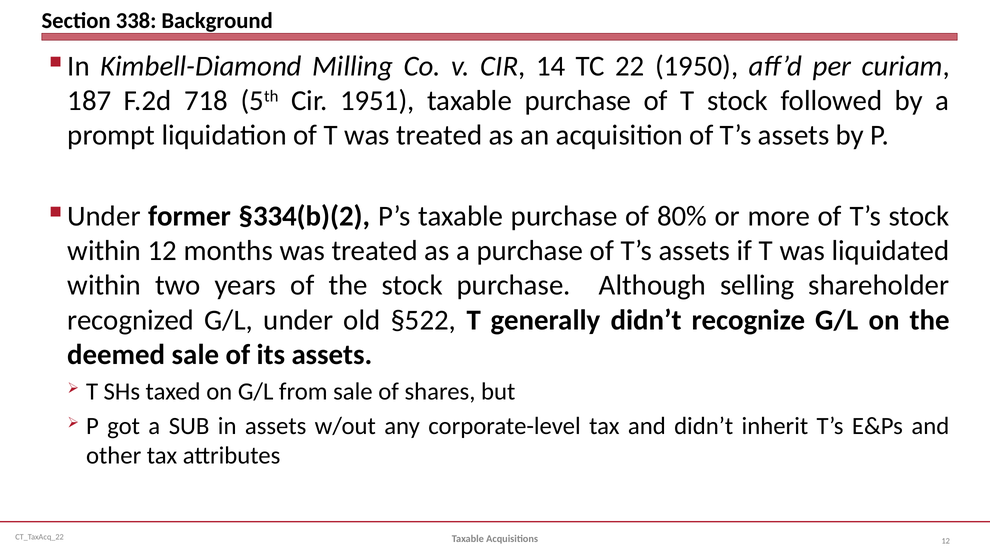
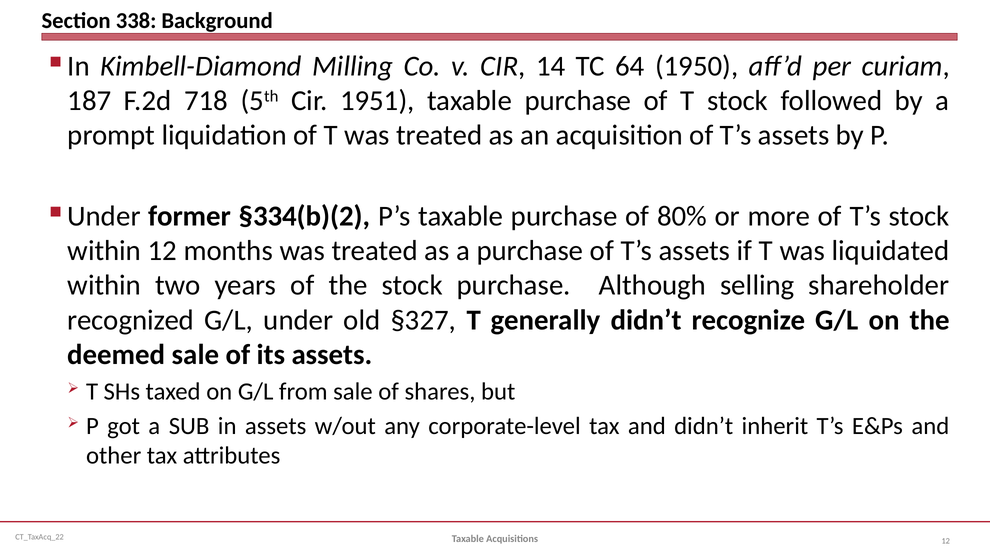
22: 22 -> 64 (630, 66)
§522: §522 -> §327 (423, 320)
